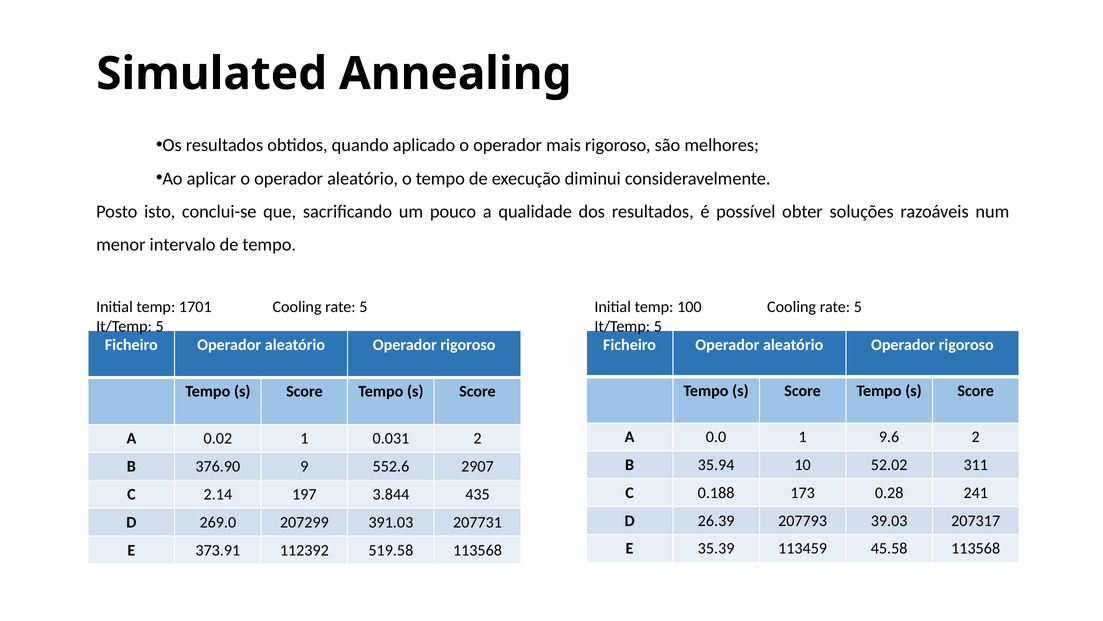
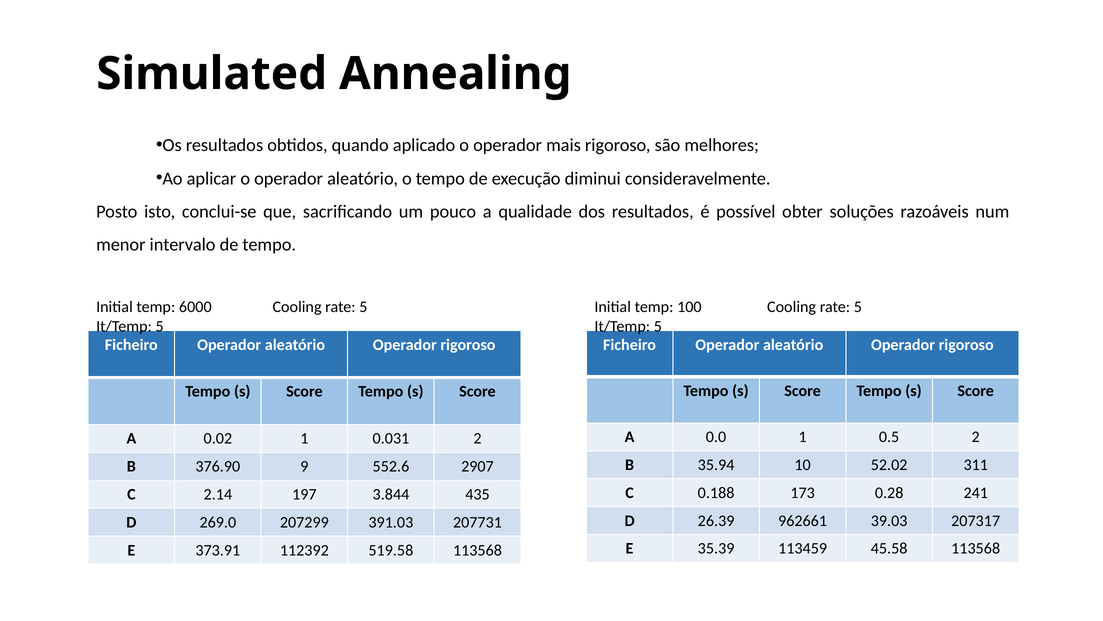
1701: 1701 -> 6000 (195, 307)
9.6: 9.6 -> 0.5 (889, 437)
207793: 207793 -> 962661 (803, 520)
